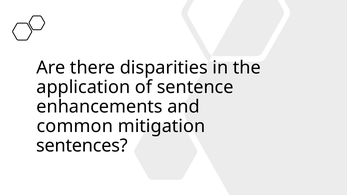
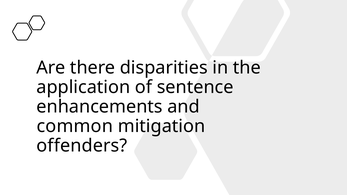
sentences: sentences -> offenders (82, 146)
